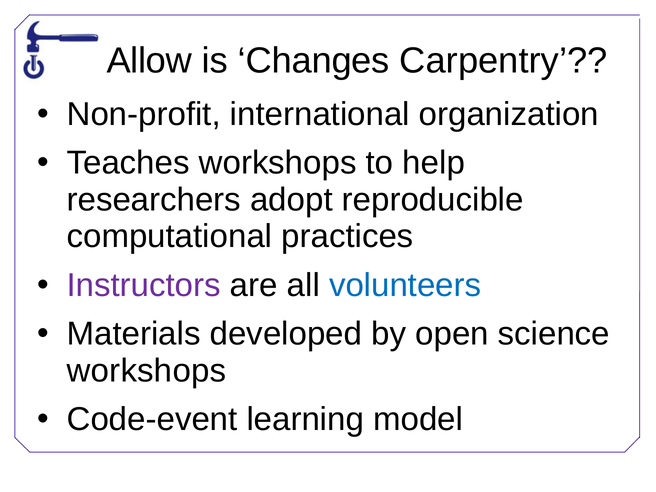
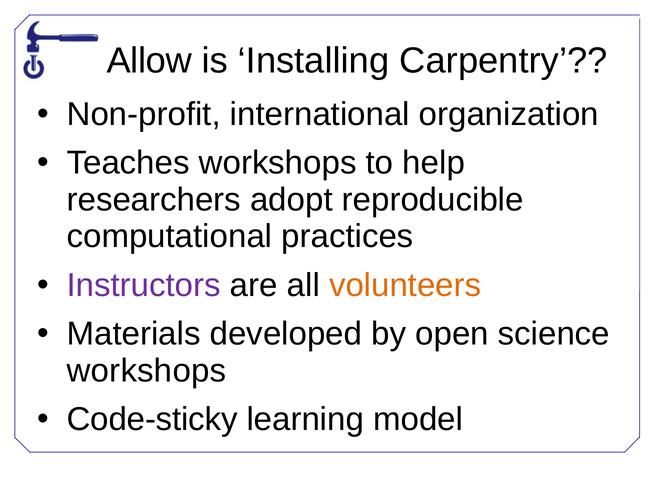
Changes: Changes -> Installing (314, 61)
volunteers colour: blue -> orange (405, 285)
Code-event: Code-event -> Code-sticky (152, 419)
